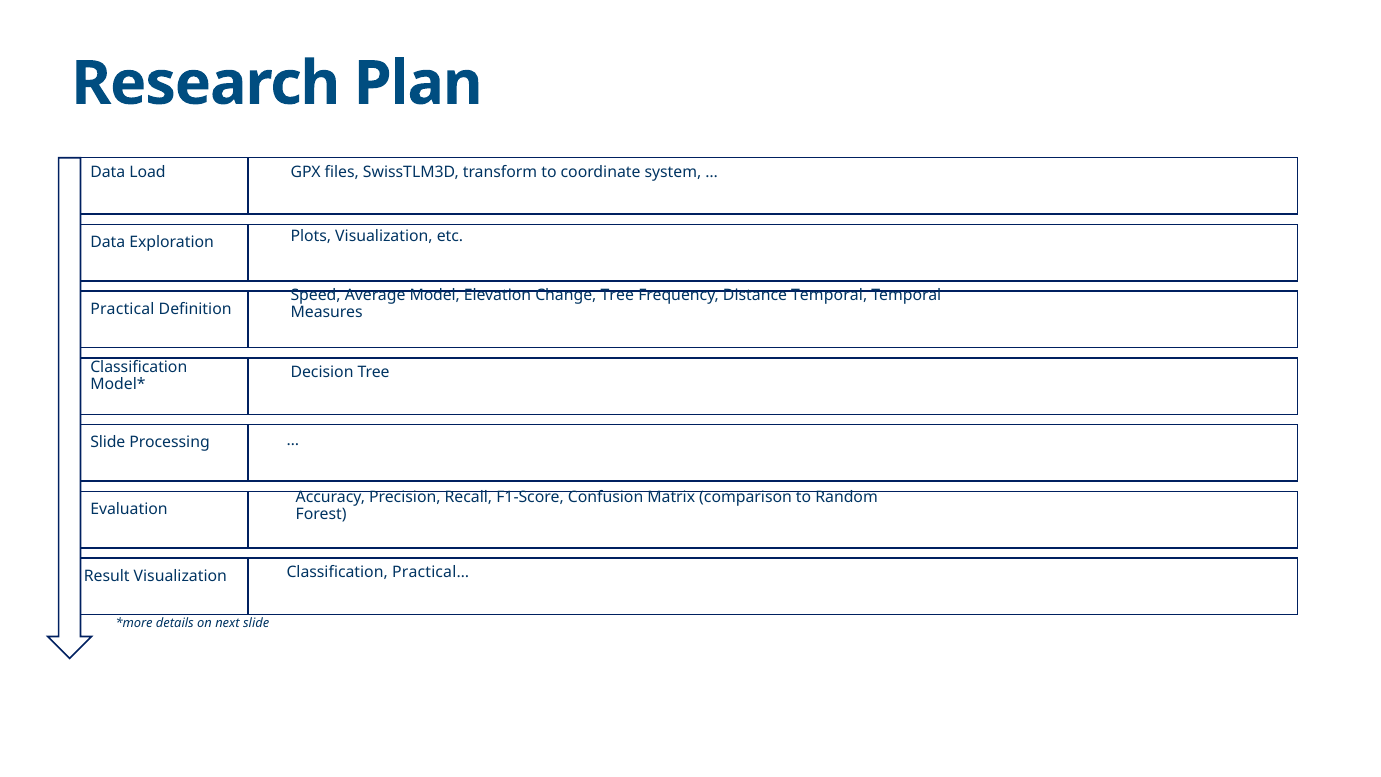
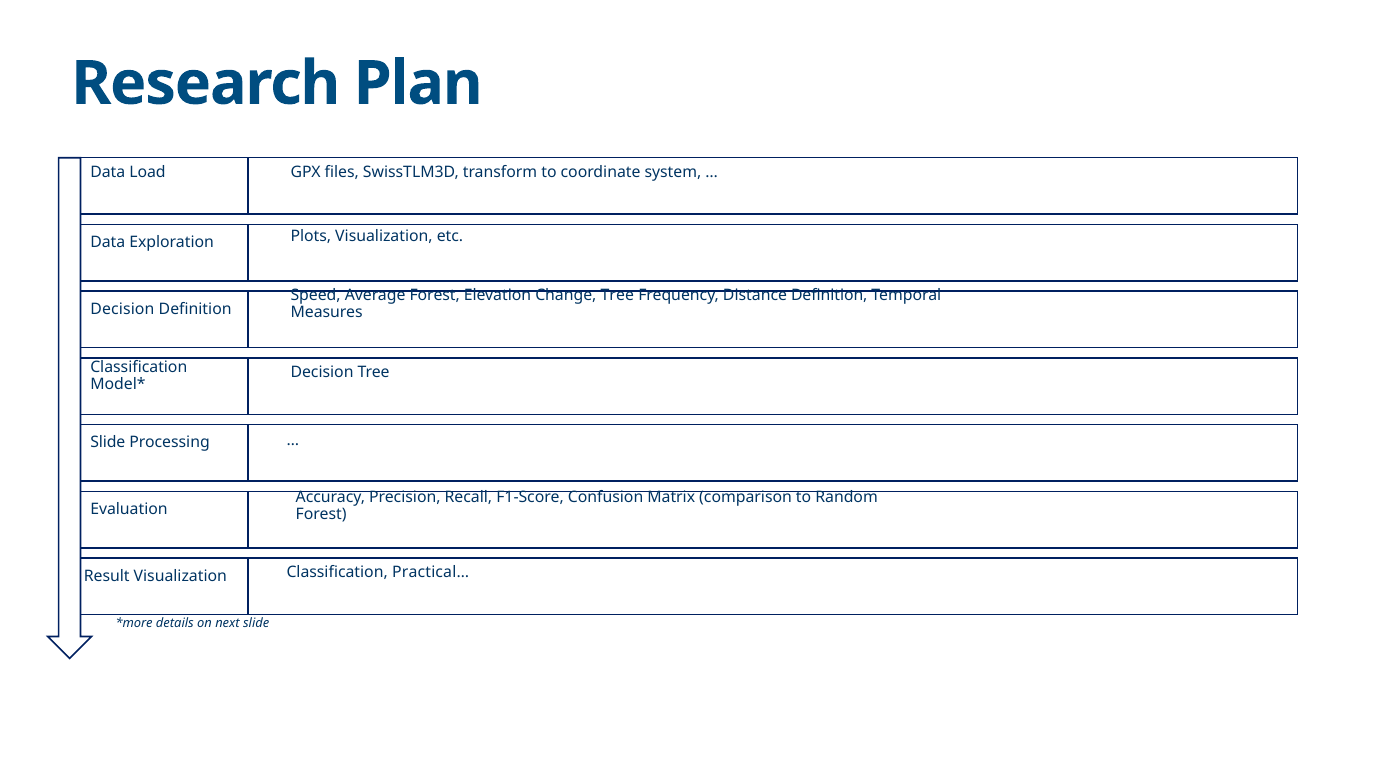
Average Model: Model -> Forest (435, 295)
Distance Temporal: Temporal -> Definition (829, 295)
Practical: Practical -> Decision (122, 309)
